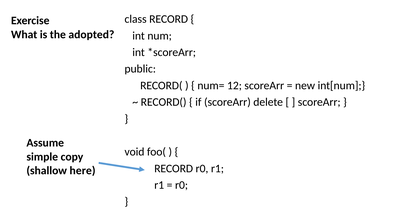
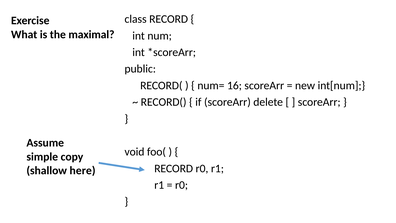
adopted: adopted -> maximal (91, 35)
12: 12 -> 16 (234, 85)
